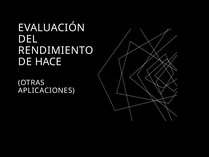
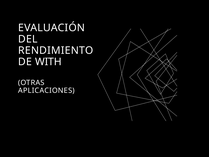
HACE: HACE -> WITH (48, 62)
